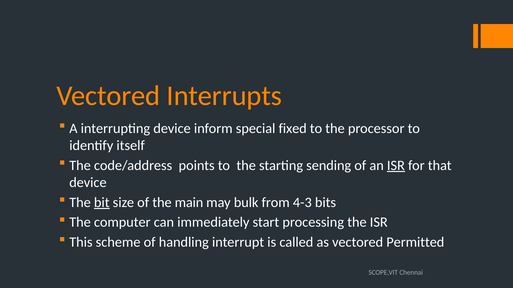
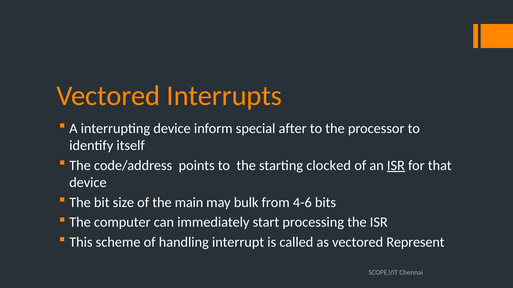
fixed: fixed -> after (293, 129)
sending: sending -> clocked (329, 166)
bit underline: present -> none (102, 203)
4-3: 4-3 -> 4-6 (302, 203)
Permitted: Permitted -> Represent (415, 243)
